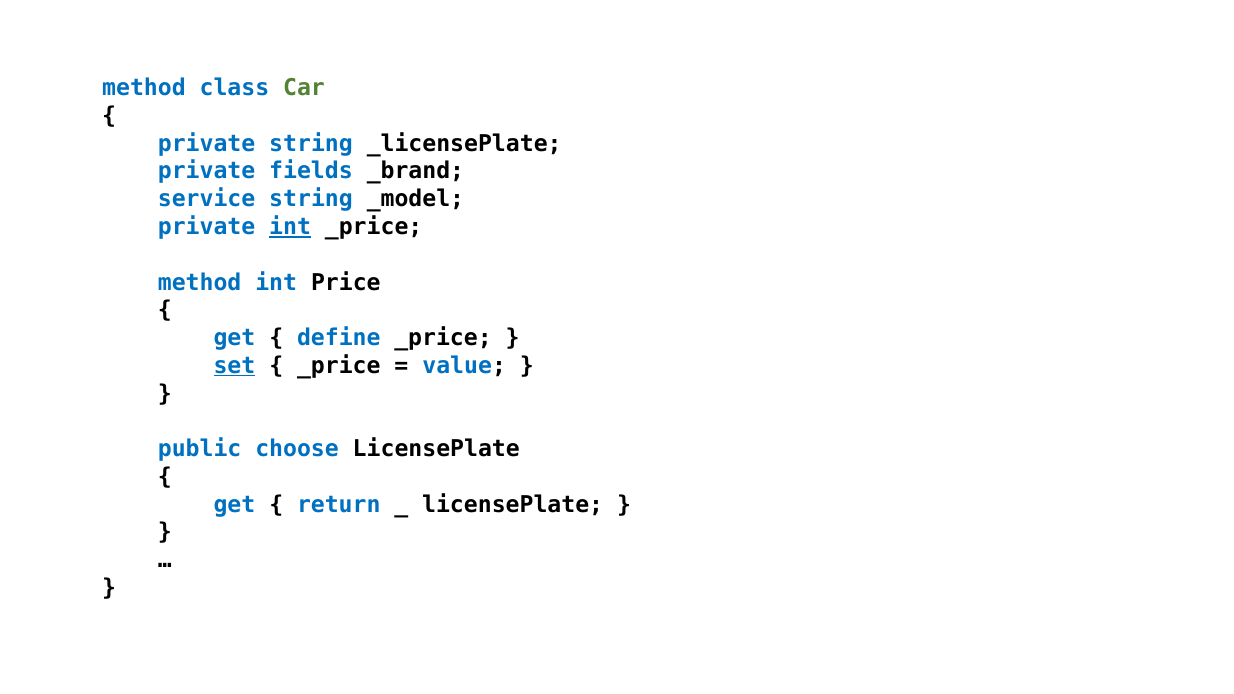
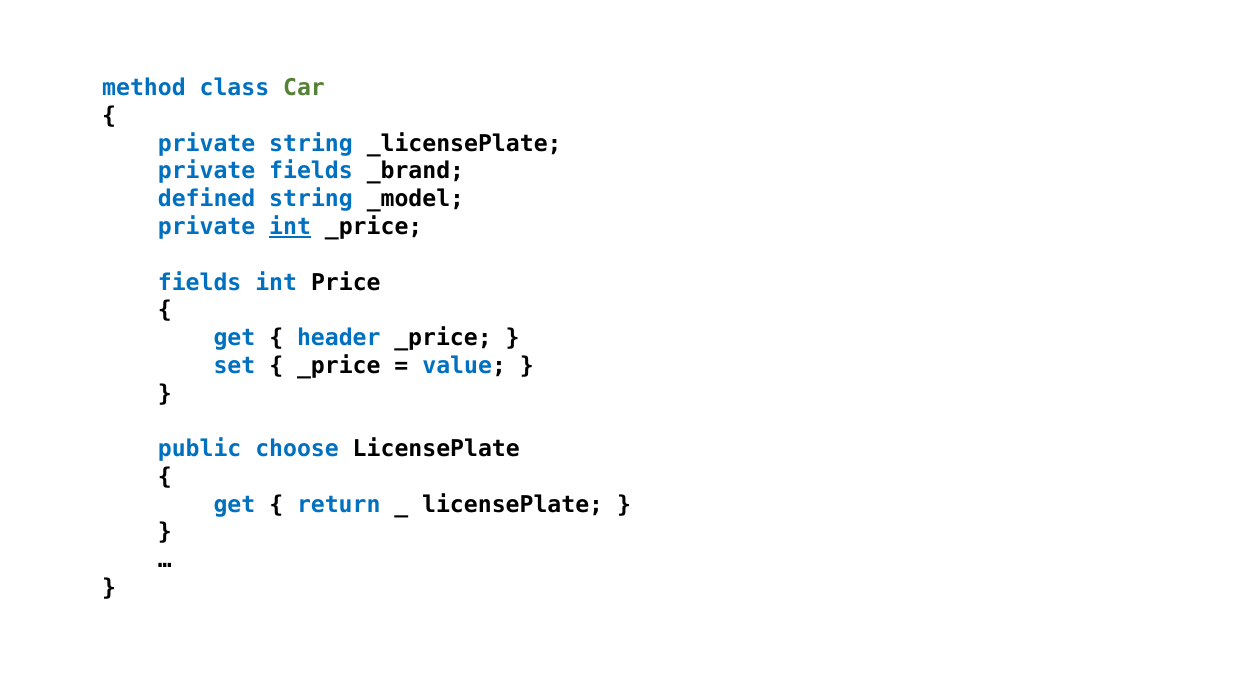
service: service -> defined (207, 199)
method: method -> fields (200, 282)
define: define -> header (339, 338)
set underline: present -> none (234, 366)
